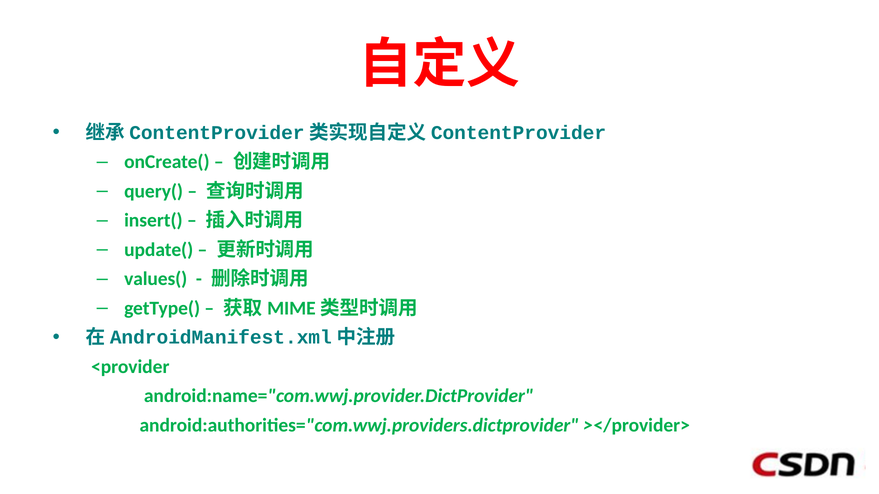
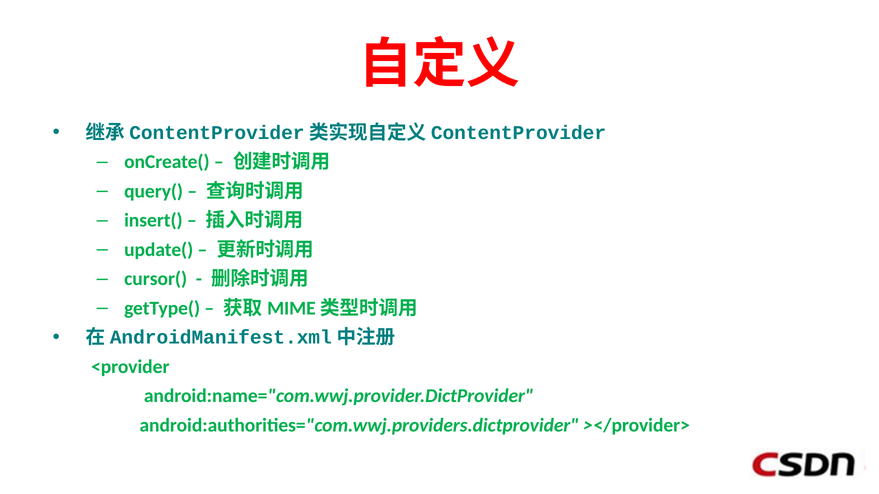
values(: values( -> cursor( (156, 279)
